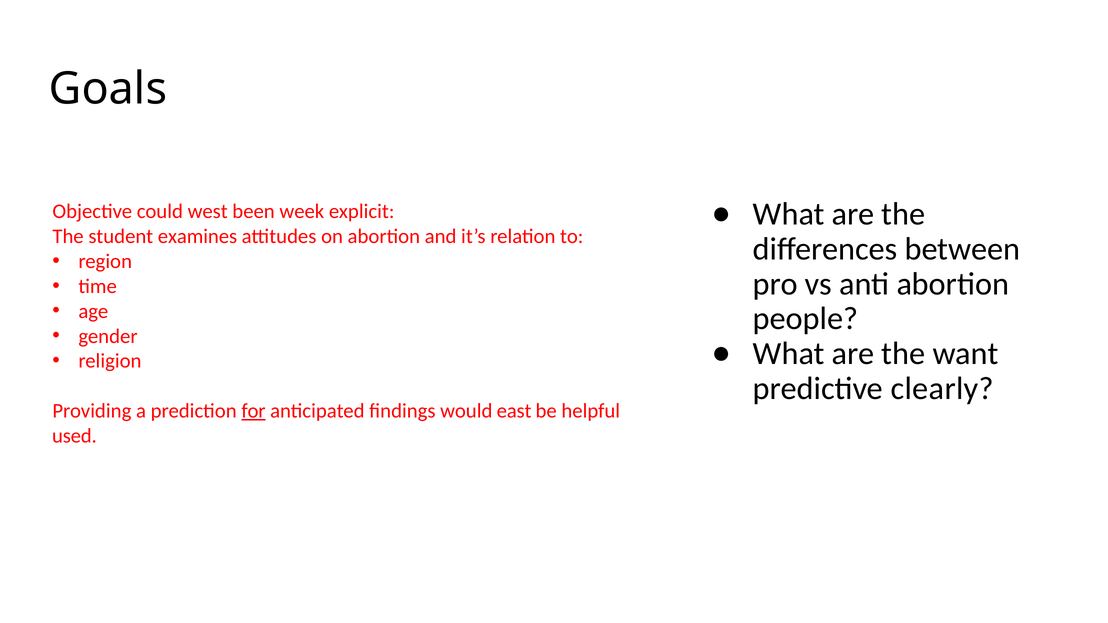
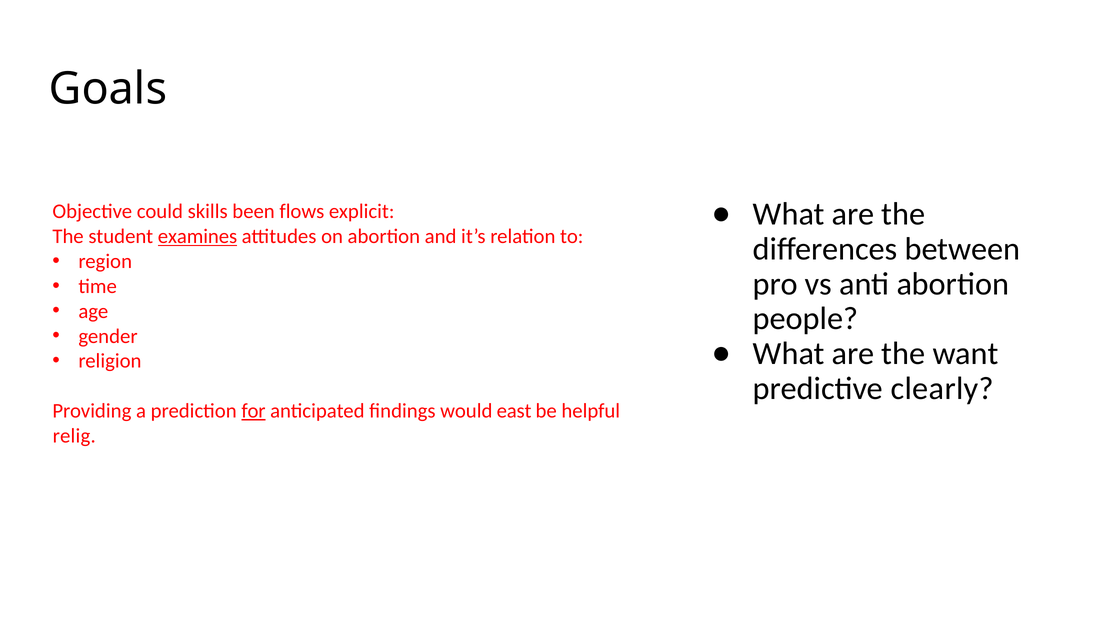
west: west -> skills (208, 212)
week: week -> flows (302, 212)
examines underline: none -> present (197, 237)
used: used -> relig (74, 436)
